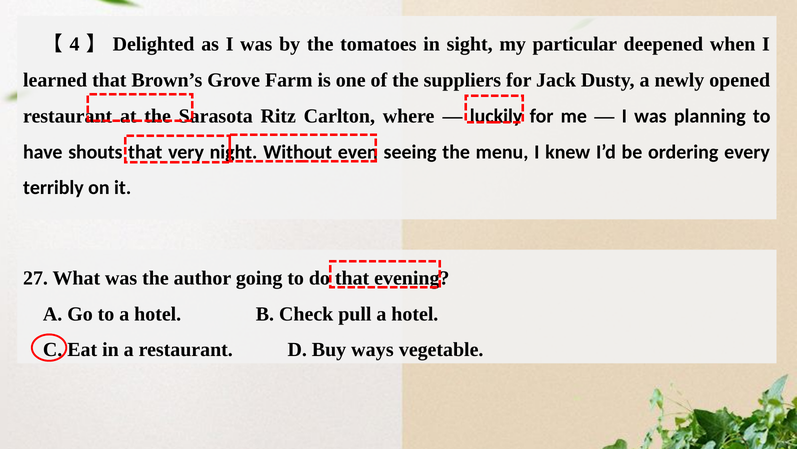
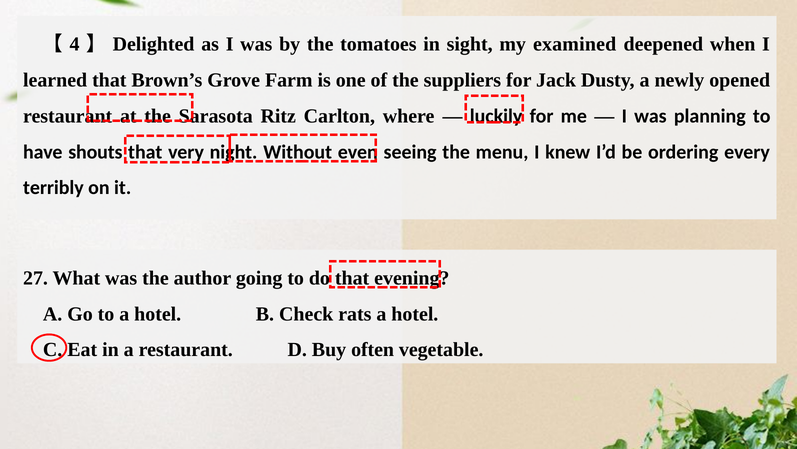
particular: particular -> examined (575, 44)
pull: pull -> rats (355, 313)
ways: ways -> often (373, 349)
